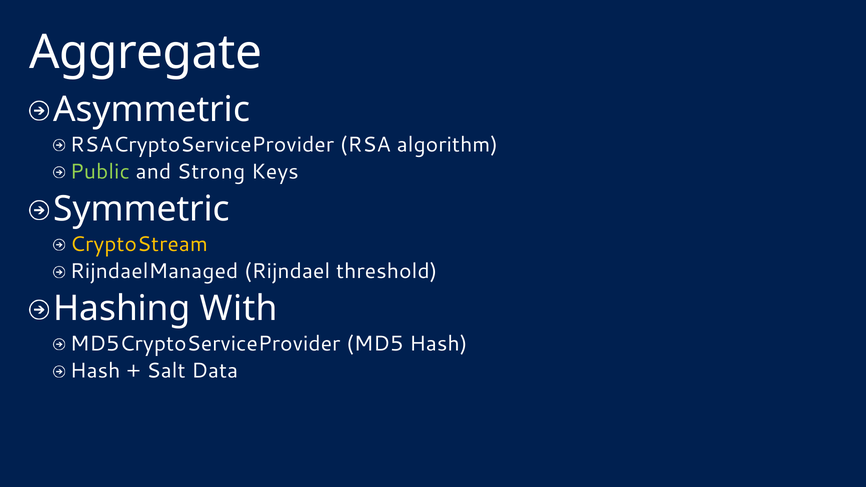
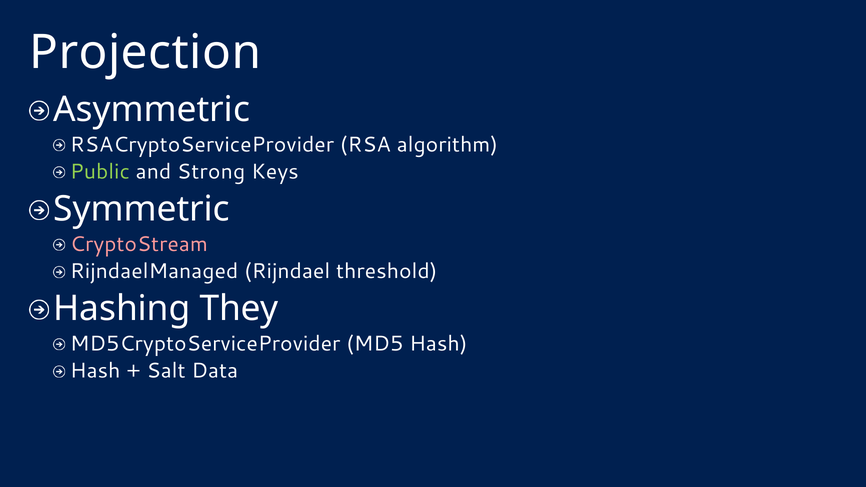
Aggregate: Aggregate -> Projection (145, 52)
CryptoStream colour: yellow -> pink (139, 244)
With: With -> They (239, 309)
